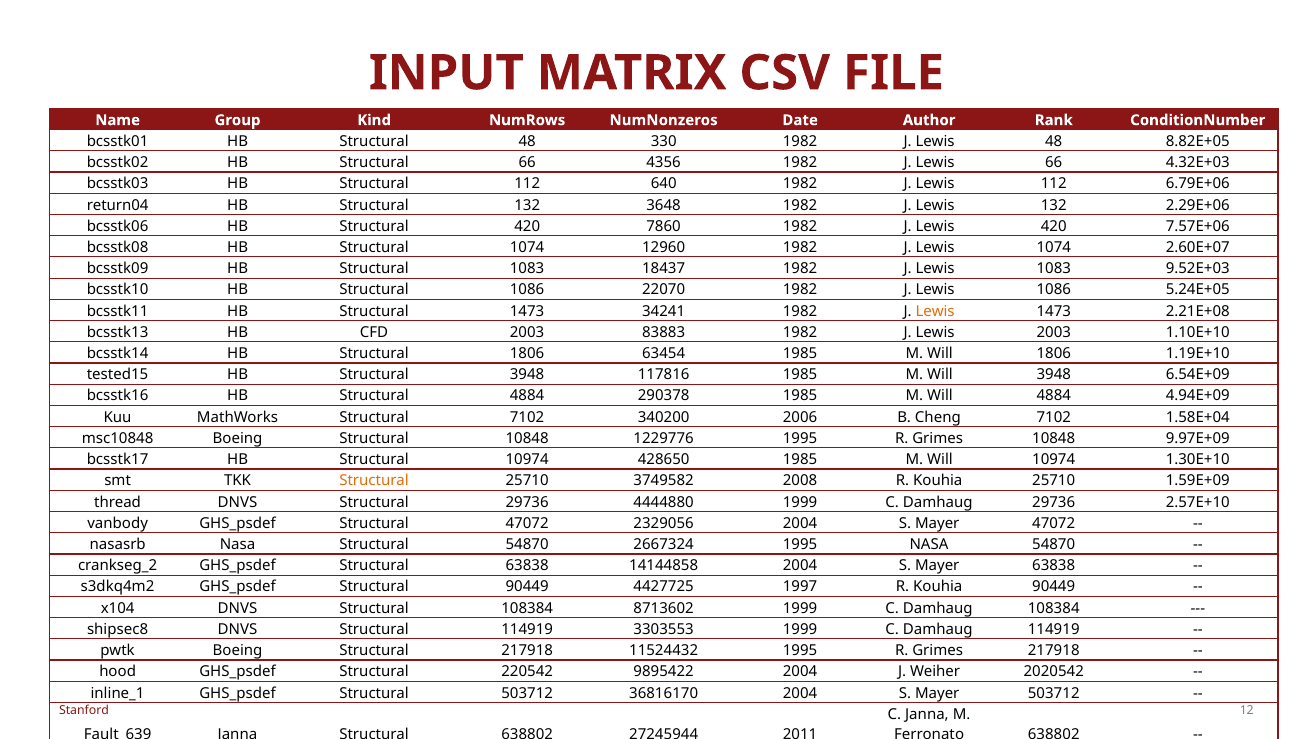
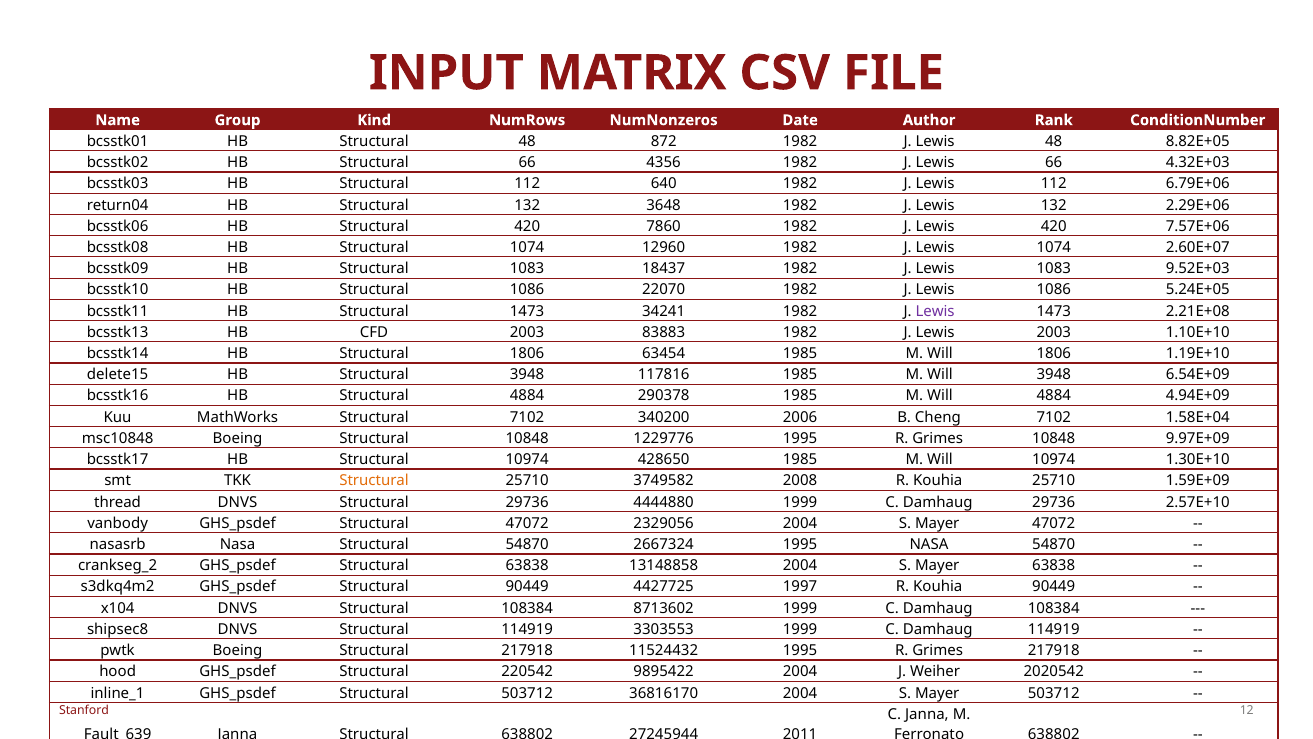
330: 330 -> 872 (664, 141)
Lewis colour: orange -> purple (935, 311)
tested15: tested15 -> delete15 (118, 375)
14144858: 14144858 -> 13148858 (664, 565)
